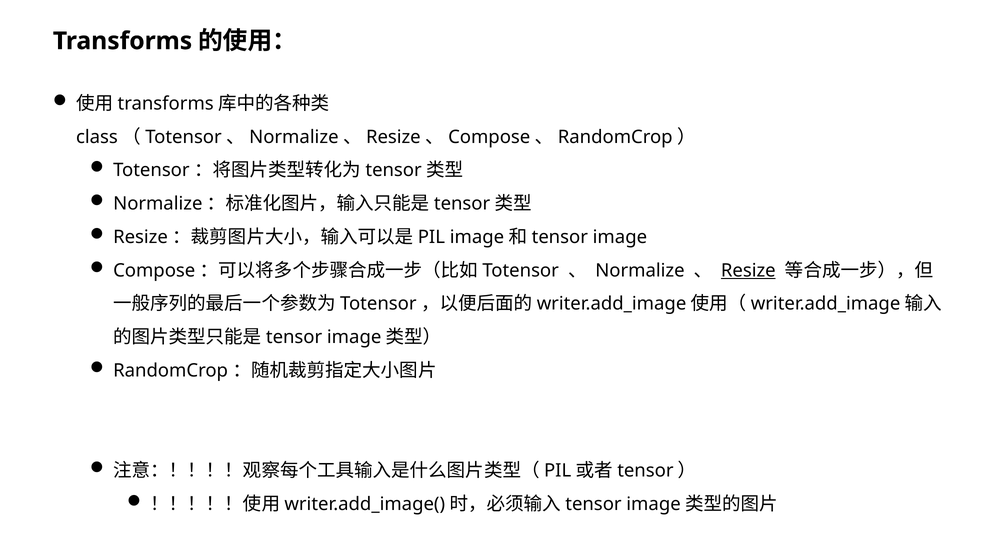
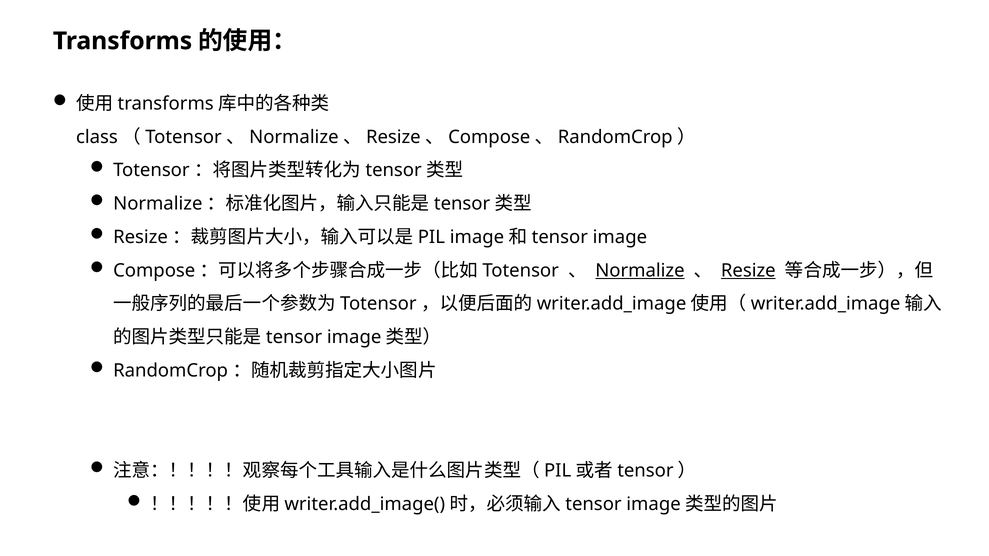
Normalize underline: none -> present (640, 271)
